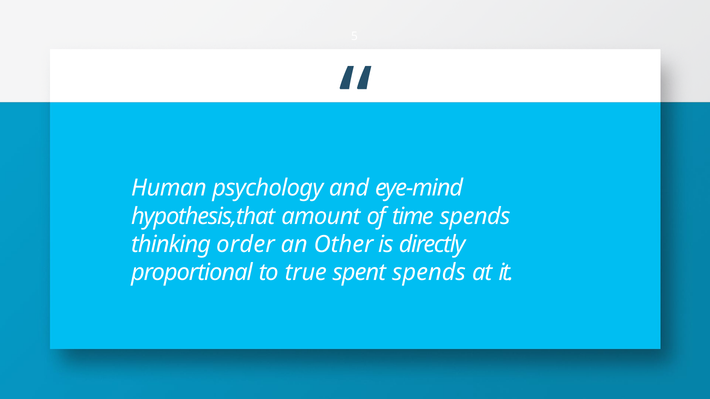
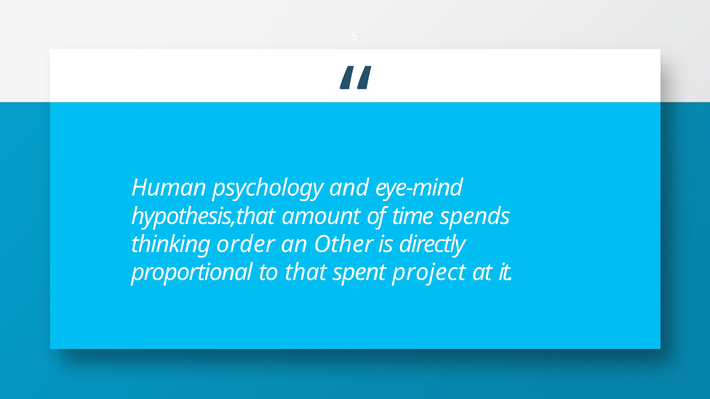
true: true -> that (306, 273)
spent spends: spends -> project (429, 273)
